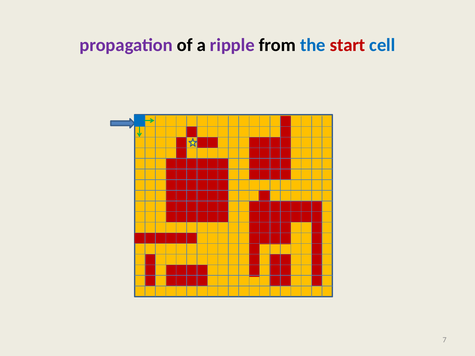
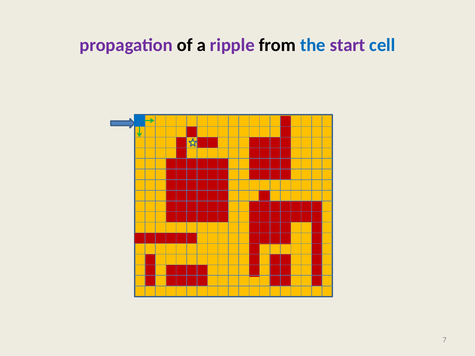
start colour: red -> purple (348, 45)
